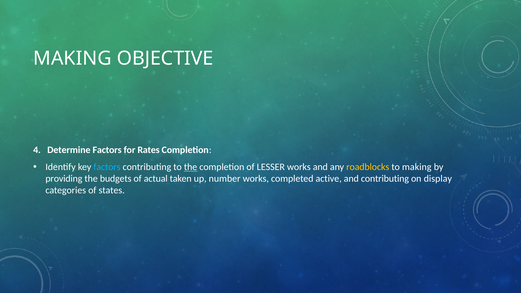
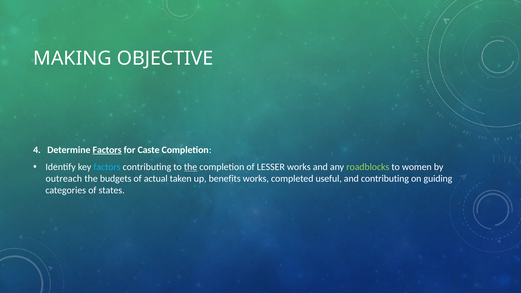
Factors underline: none -> present (107, 150)
Rates: Rates -> Caste (149, 150)
roadblocks colour: yellow -> light green (368, 167)
to making: making -> women (417, 167)
providing: providing -> outreach (64, 179)
number: number -> benefits (225, 179)
active: active -> useful (329, 179)
display: display -> guiding (438, 179)
